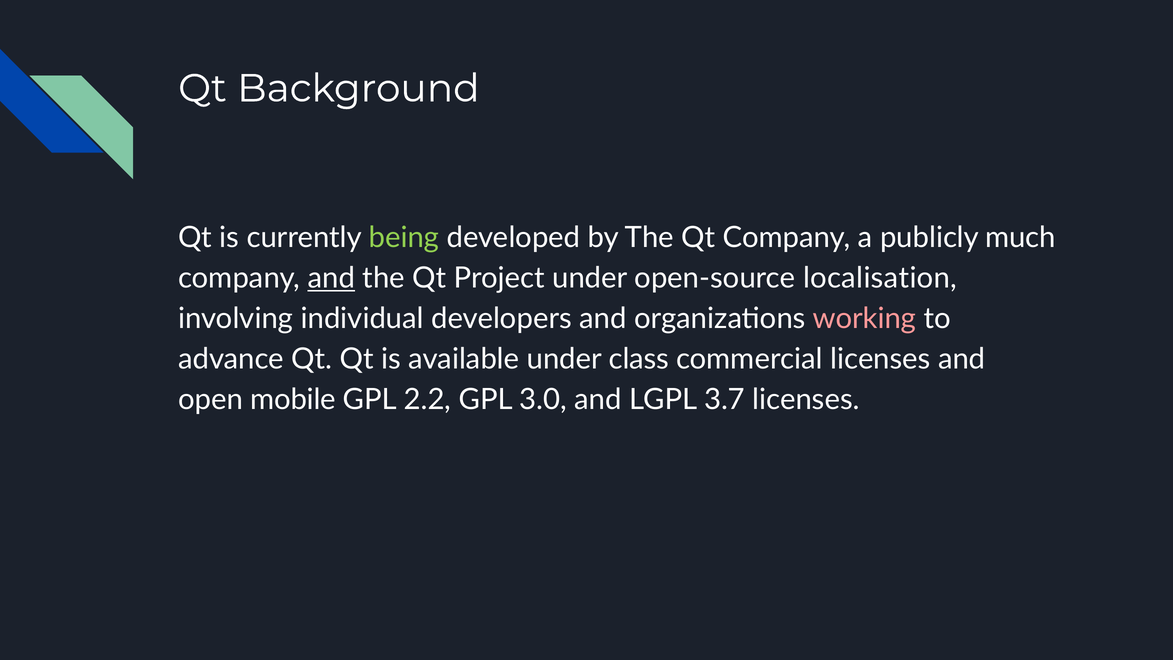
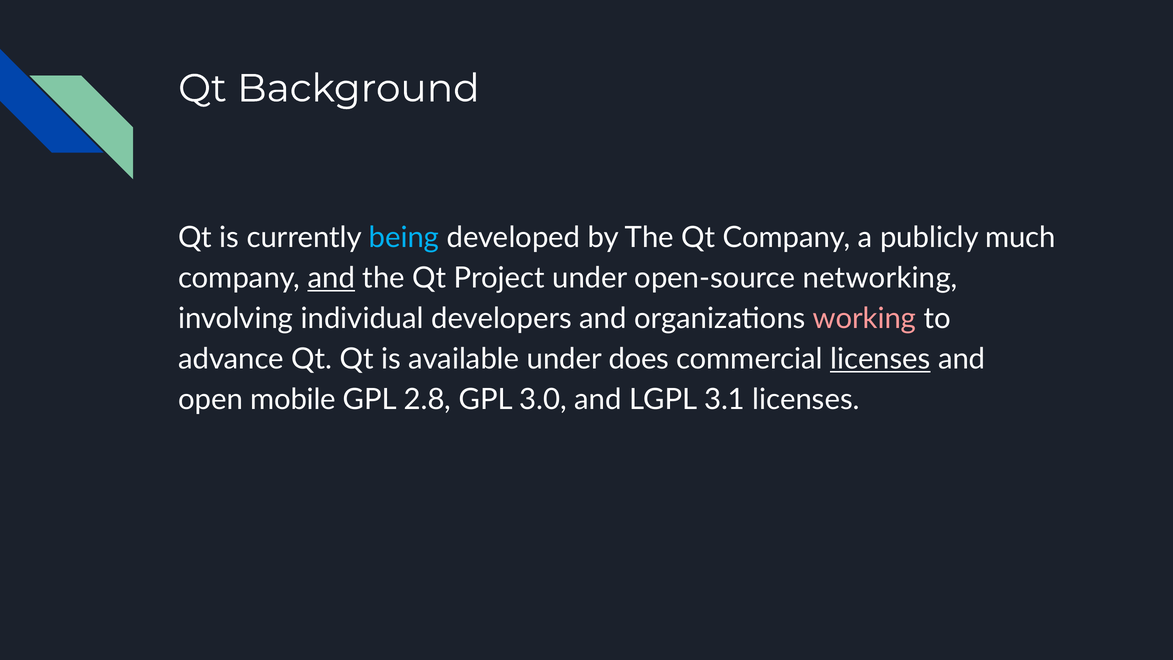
being colour: light green -> light blue (404, 238)
localisation: localisation -> networking (880, 278)
class: class -> does (639, 359)
licenses underline: none -> present (880, 359)
2.2: 2.2 -> 2.8 (427, 400)
3.7: 3.7 -> 3.1 (724, 400)
